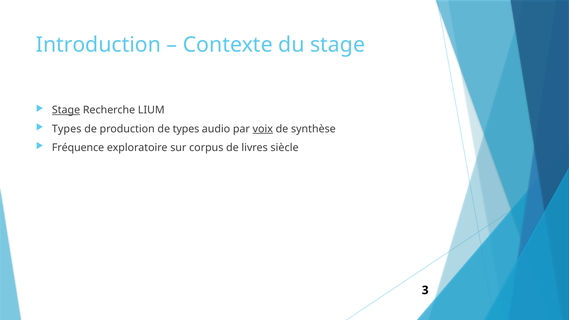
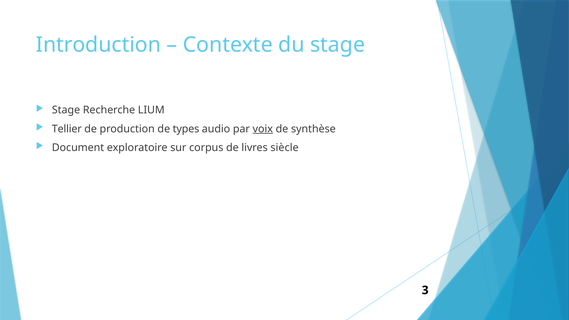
Stage underline: present -> none (66, 110)
Types: Types -> Tellier (67, 129)
Fréquence: Fréquence -> Document (78, 148)
